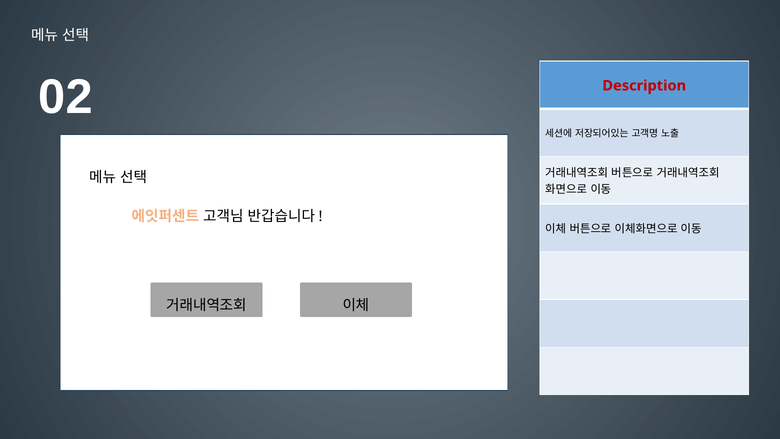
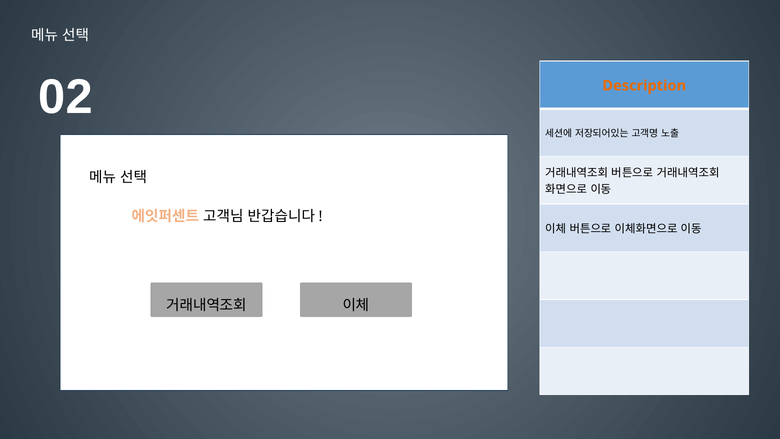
Description colour: red -> orange (644, 86)
